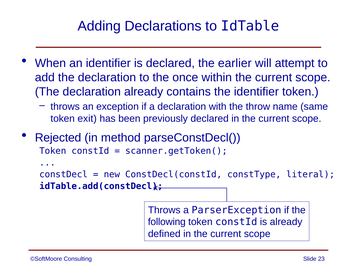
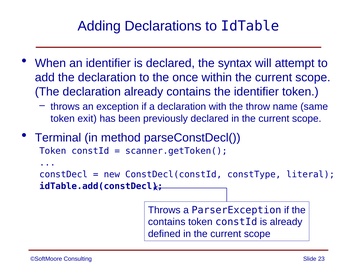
earlier: earlier -> syntax (235, 63)
Rejected: Rejected -> Terminal (58, 138)
following: following -> contains (167, 222)
